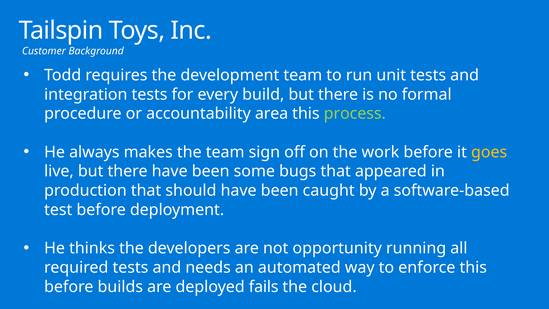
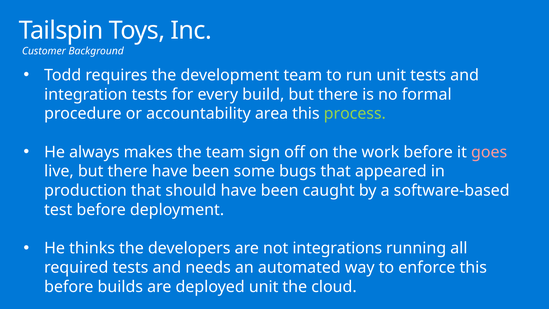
goes colour: yellow -> pink (489, 152)
opportunity: opportunity -> integrations (337, 248)
deployed fails: fails -> unit (264, 287)
